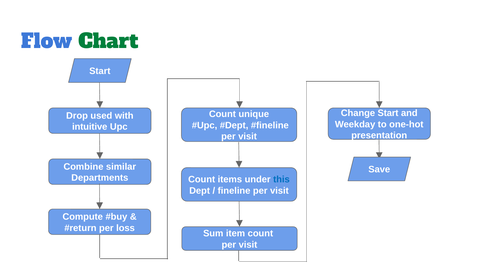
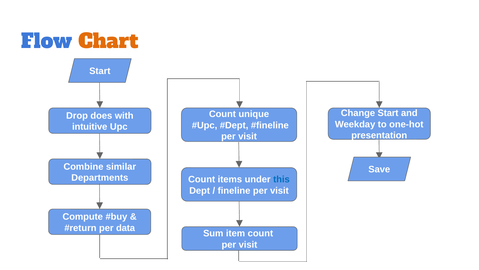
Chart colour: green -> orange (108, 41)
used: used -> does (101, 115)
loss: loss -> data (126, 228)
